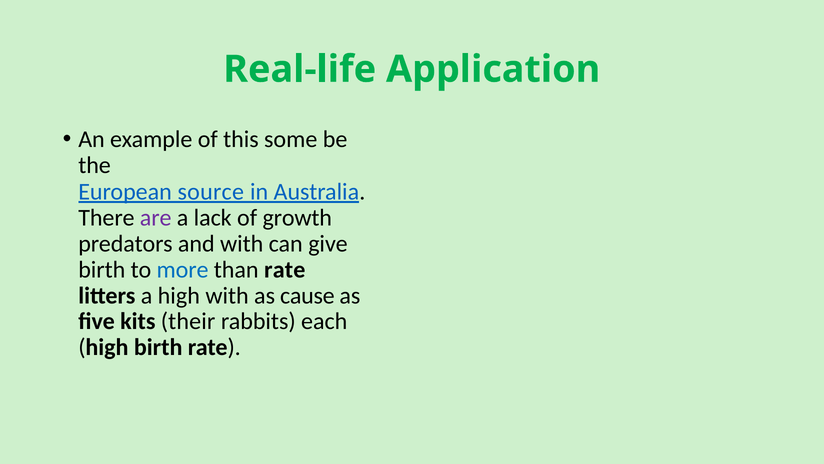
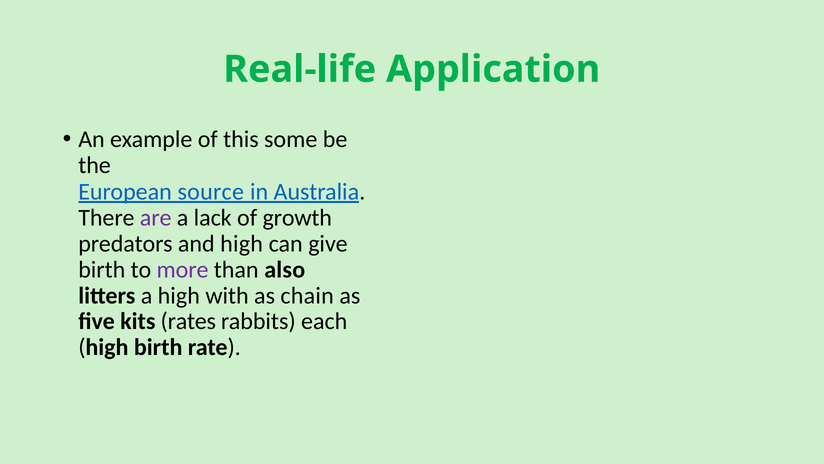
and with: with -> high (242, 243)
more colour: blue -> purple (183, 269)
than rate: rate -> also (285, 269)
cause: cause -> chain (307, 295)
their: their -> rates (188, 321)
